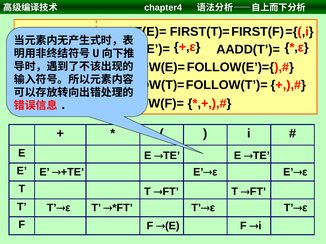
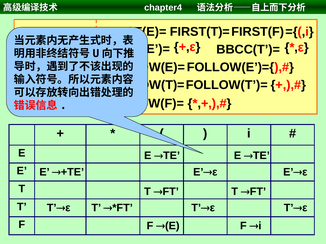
AADD(T’)=: AADD(T’)= -> BBCC(T’)= (248, 49)
